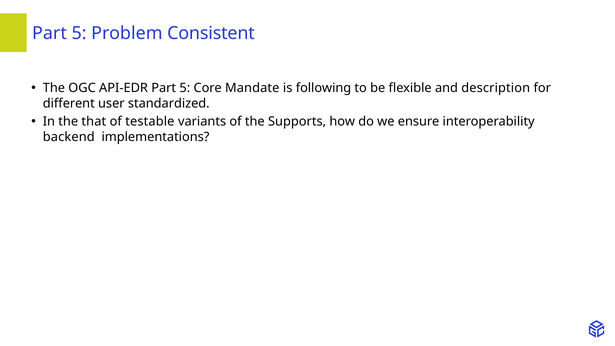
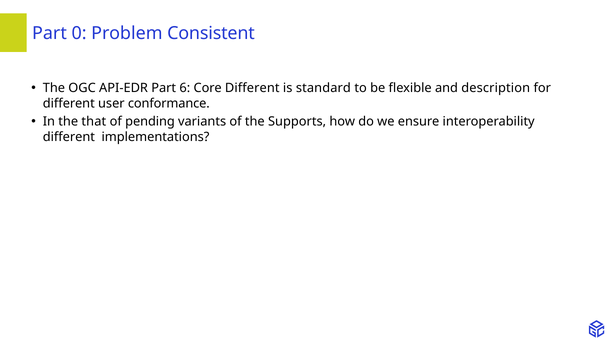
5: 5 -> 0 (79, 33)
API-EDR Part 5: 5 -> 6 (185, 88)
Core Mandate: Mandate -> Different (252, 88)
following: following -> standard (323, 88)
standardized: standardized -> conformance (169, 104)
testable: testable -> pending (150, 122)
backend: backend -> different (69, 137)
